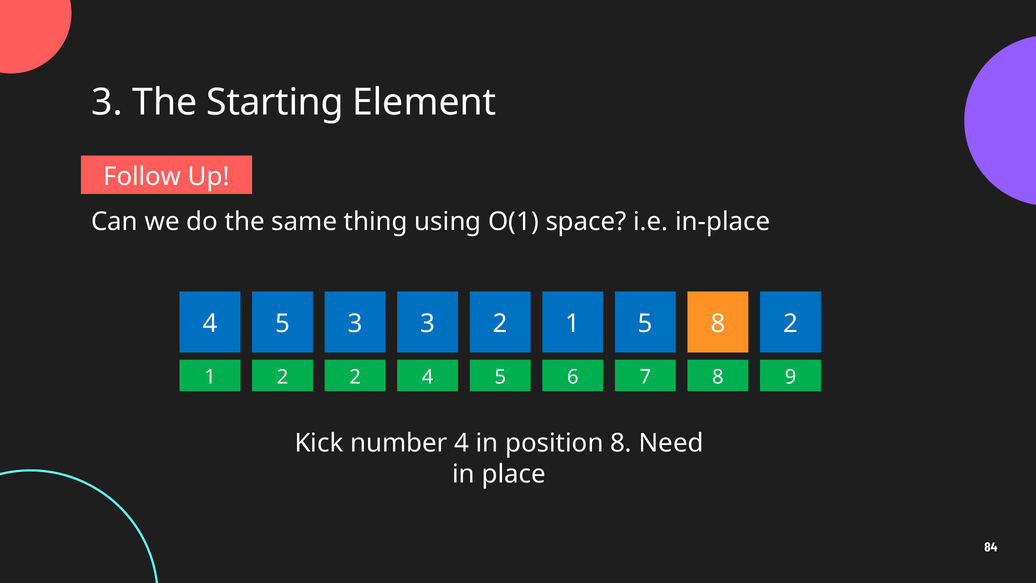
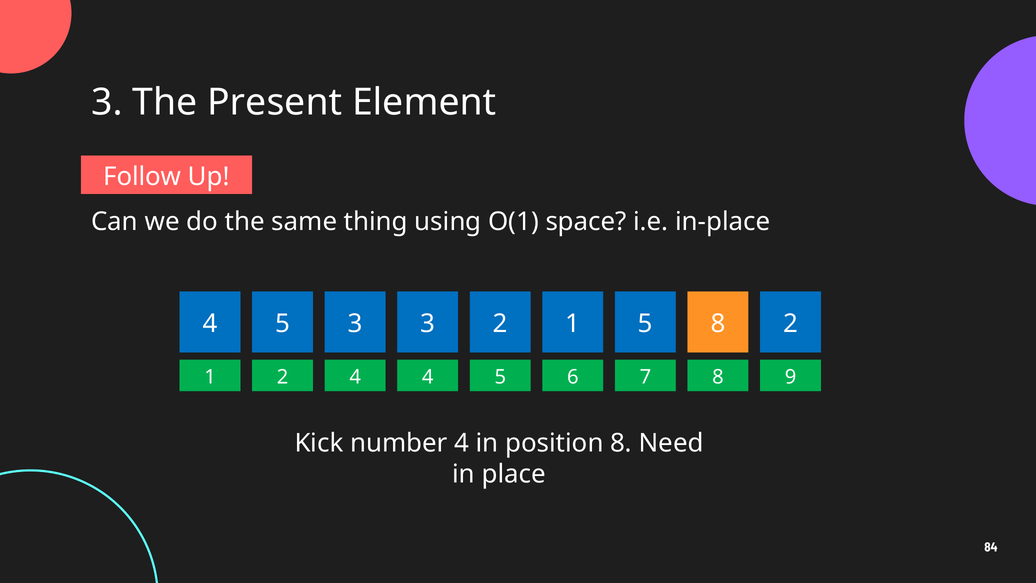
Starting: Starting -> Present (275, 102)
2 2: 2 -> 4 (355, 377)
